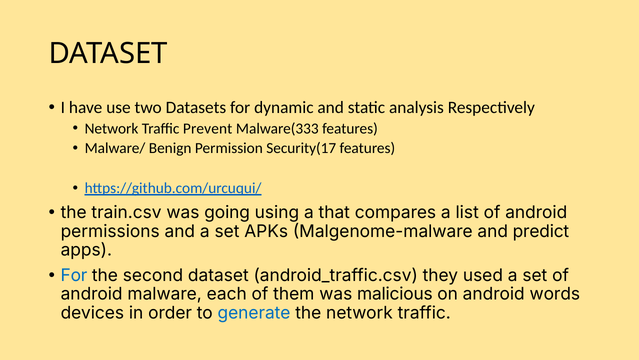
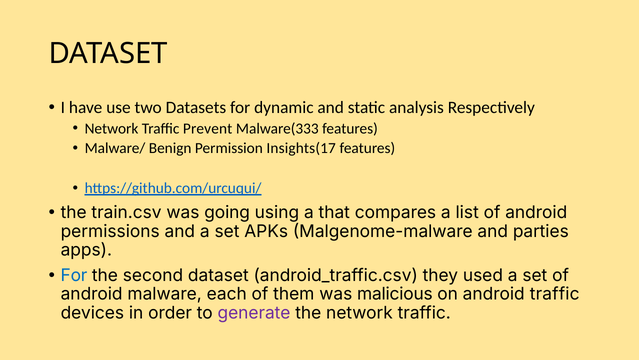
Security(17: Security(17 -> Insights(17 (301, 148)
predict: predict -> parties (541, 231)
android words: words -> traffic (555, 294)
generate colour: blue -> purple (254, 312)
